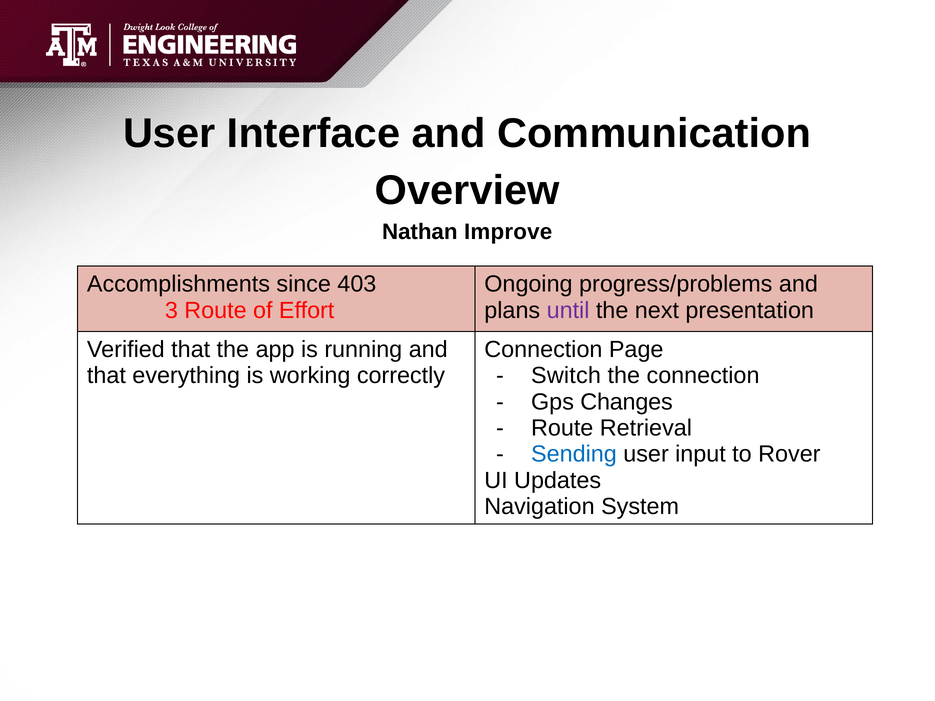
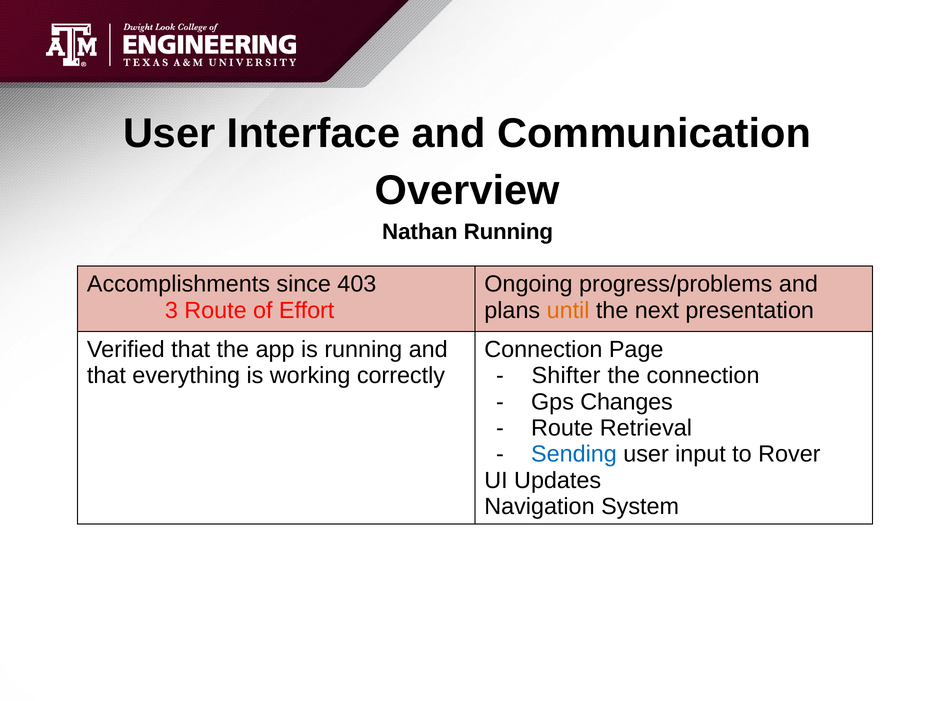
Nathan Improve: Improve -> Running (508, 232)
until colour: purple -> orange (568, 310)
Switch: Switch -> Shifter (566, 376)
